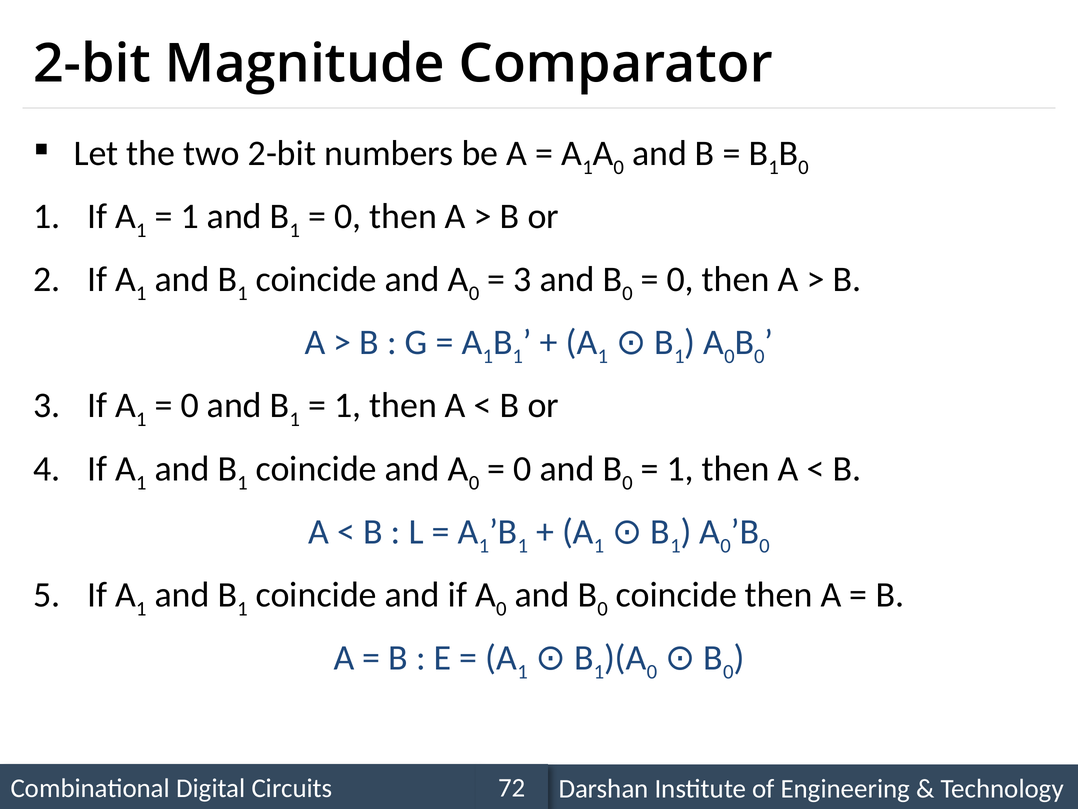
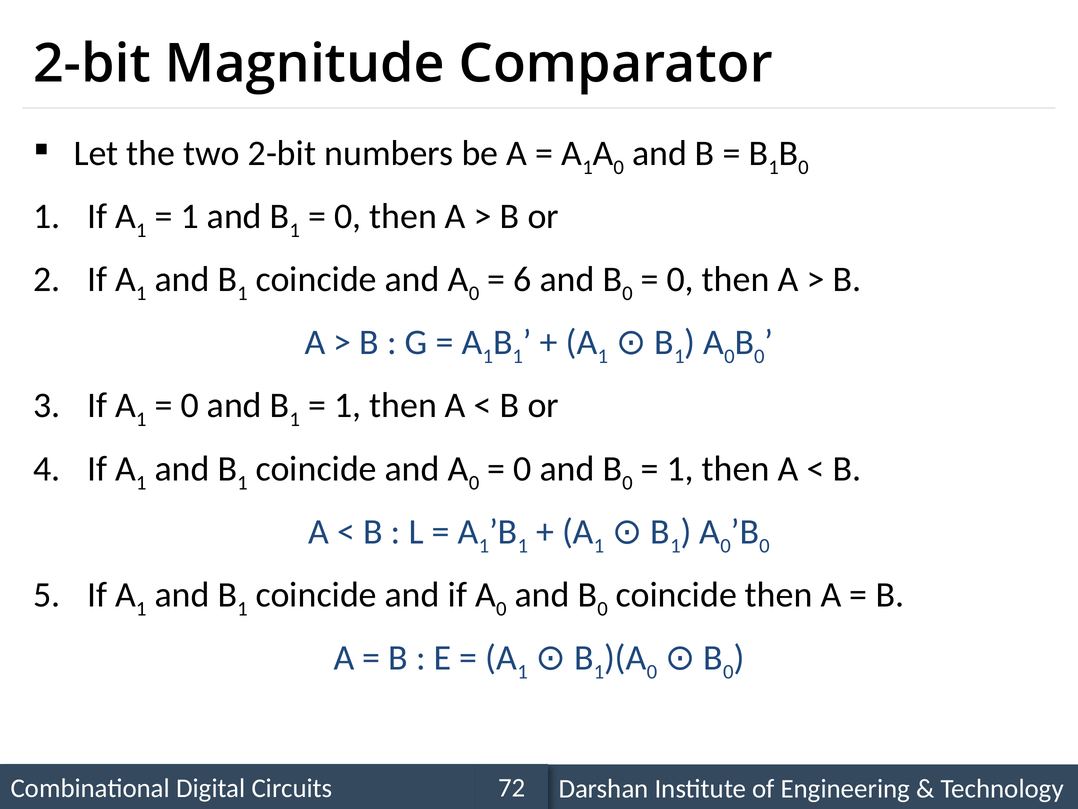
3: 3 -> 6 (522, 279)
